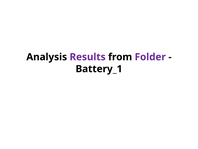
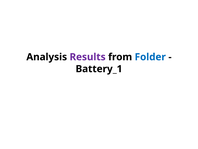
Folder colour: purple -> blue (150, 57)
